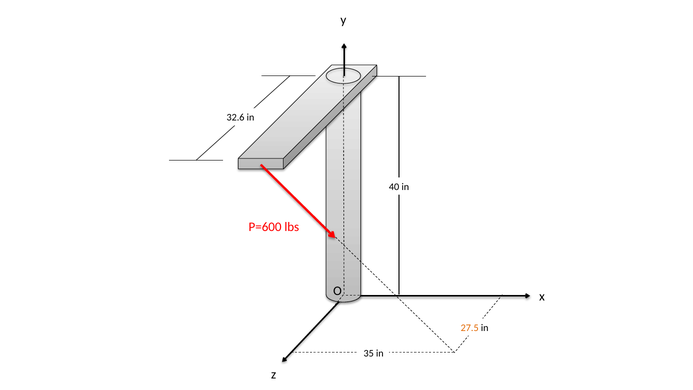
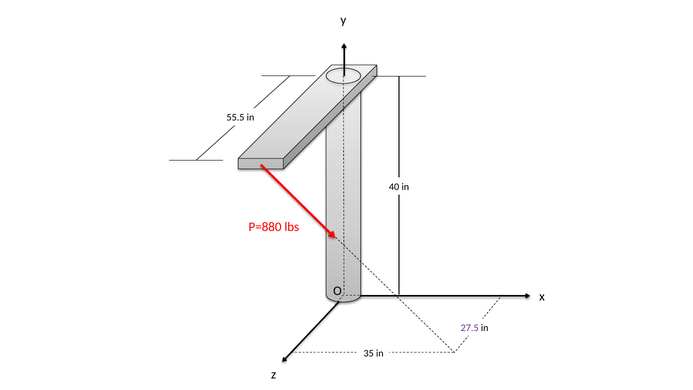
32.6: 32.6 -> 55.5 (236, 117)
P=600: P=600 -> P=880 (265, 227)
27.5 colour: orange -> purple (470, 328)
